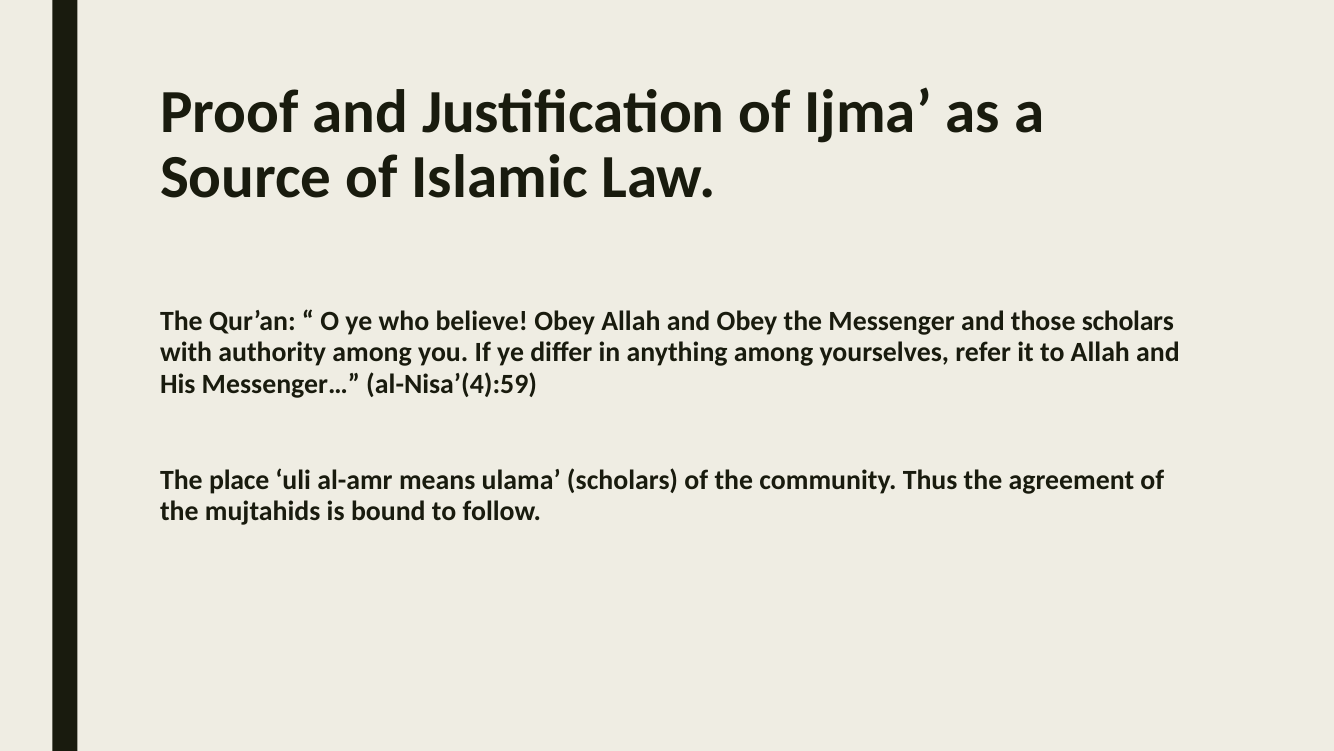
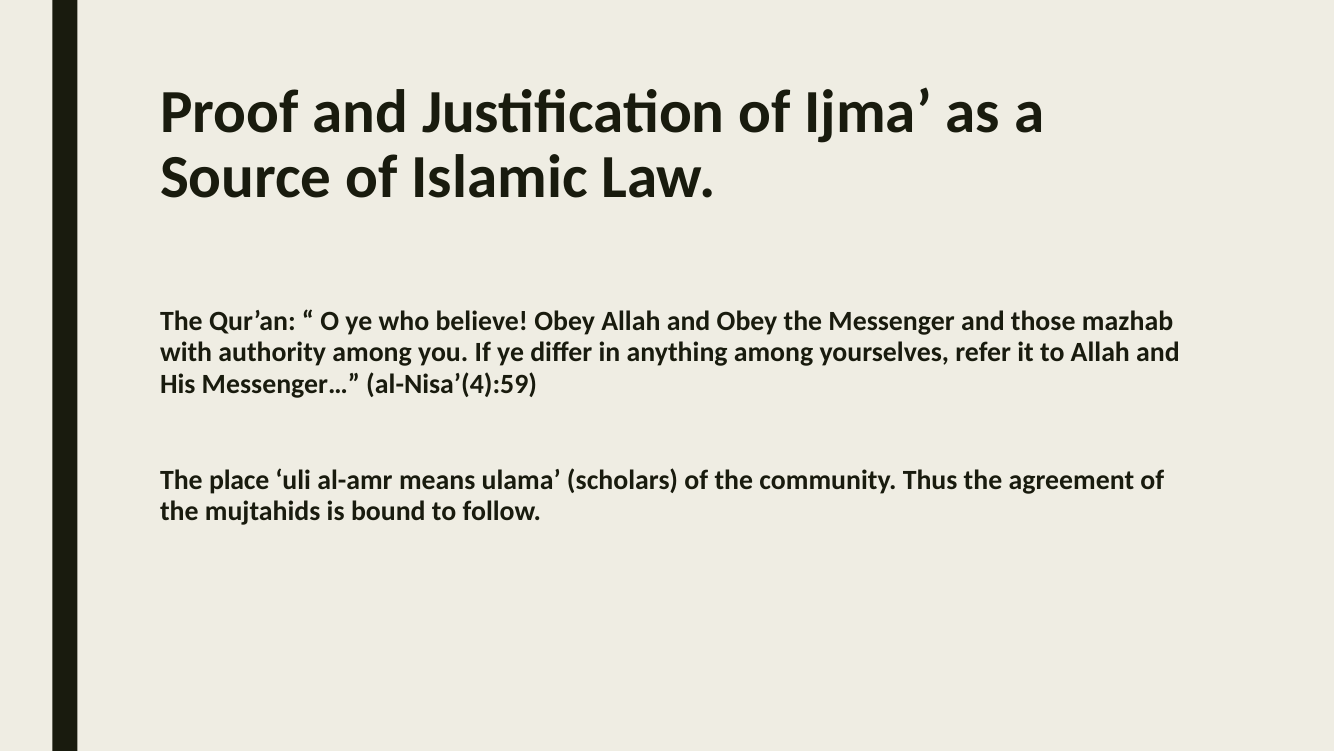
those scholars: scholars -> mazhab (1128, 321)
